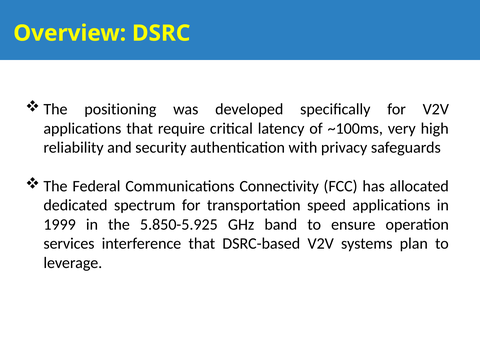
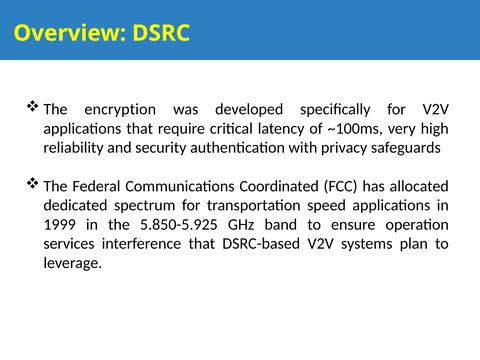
positioning: positioning -> encryption (120, 109)
Connectivity: Connectivity -> Coordinated (279, 186)
